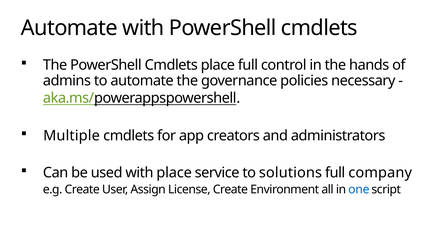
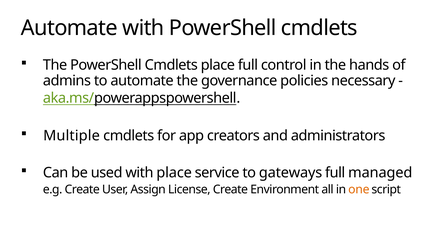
solutions: solutions -> gateways (291, 173)
company: company -> managed (380, 173)
one colour: blue -> orange (359, 189)
